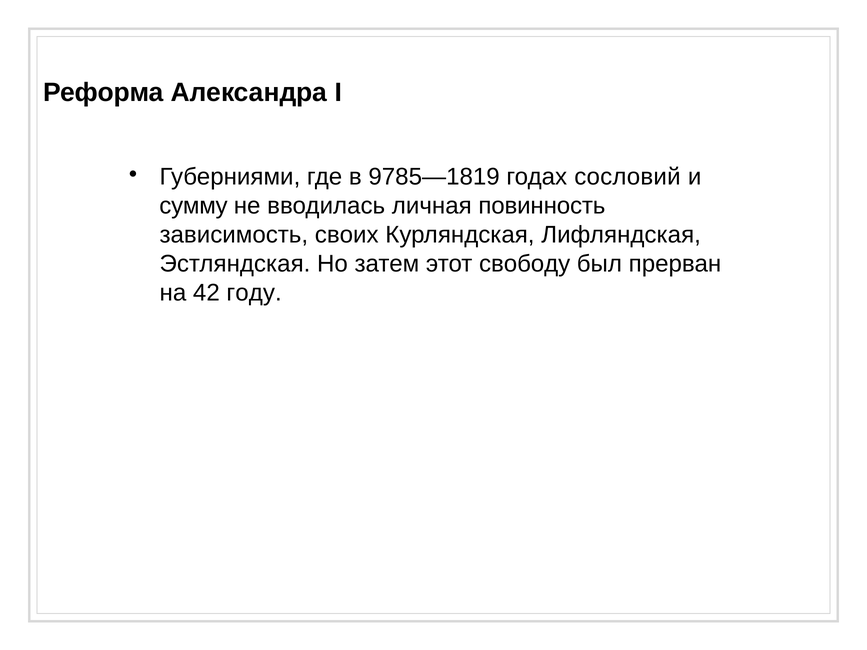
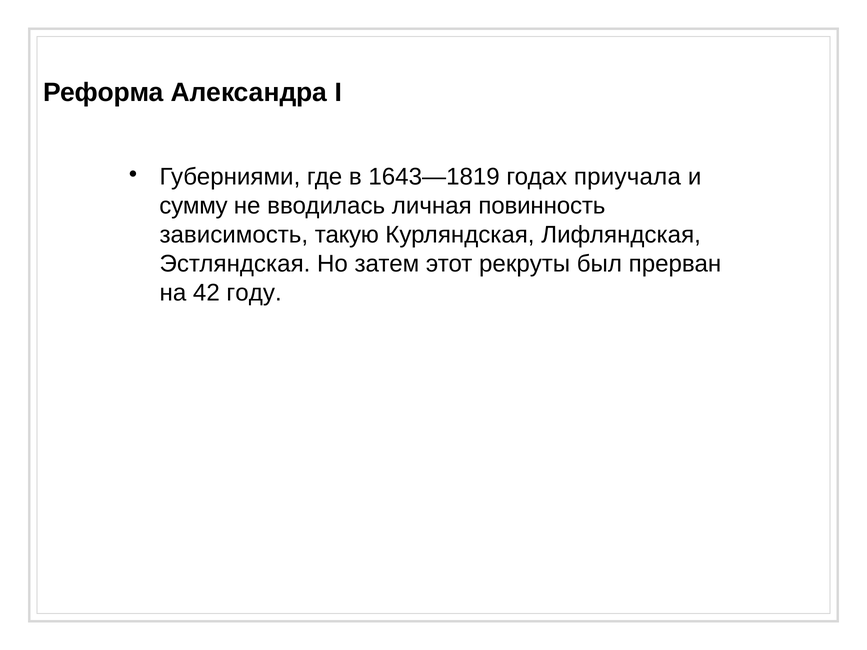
9785—1819: 9785—1819 -> 1643—1819 (434, 177)
сословий: сословий -> приучала (627, 177)
своих: своих -> такую (347, 235)
свободу: свободу -> рекруты (525, 264)
